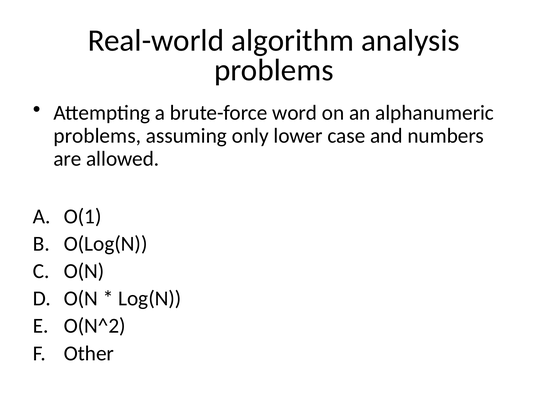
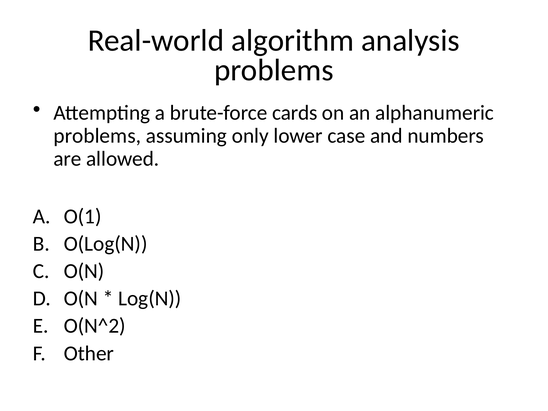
word: word -> cards (295, 113)
